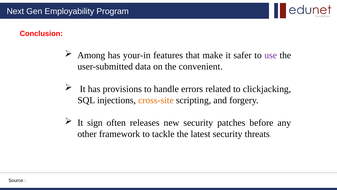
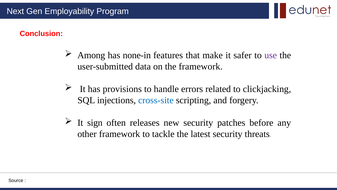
your-in: your-in -> none-in (137, 55)
the convenient: convenient -> framework (201, 66)
cross-site colour: orange -> blue (156, 100)
